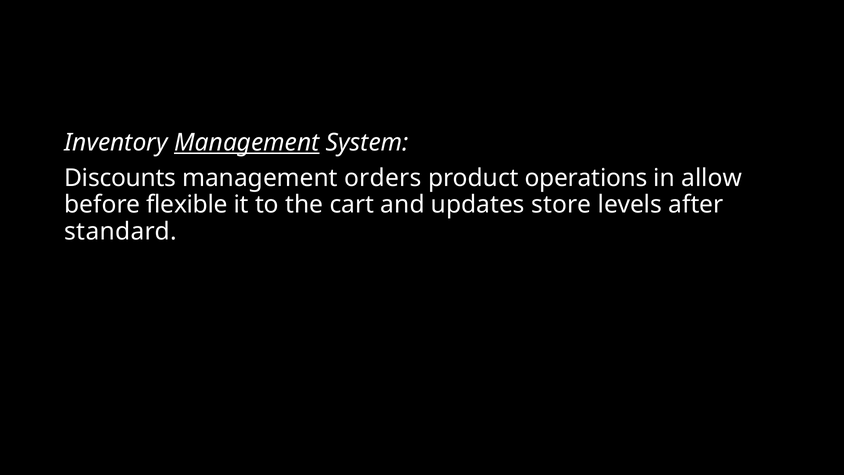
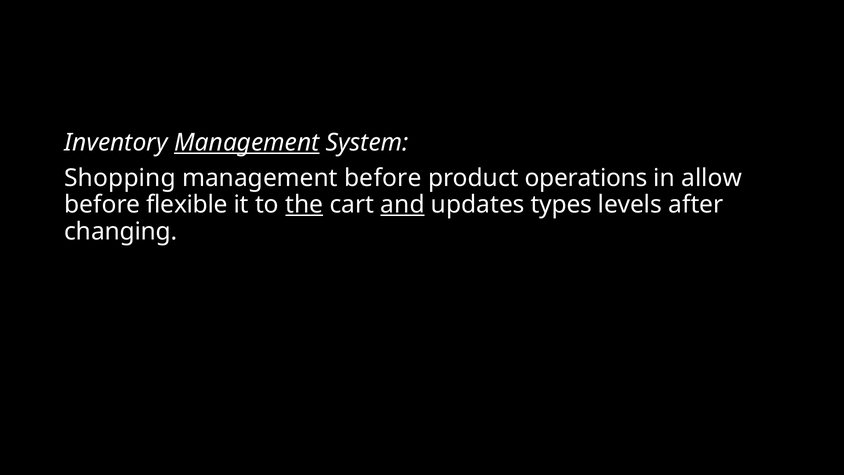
Discounts: Discounts -> Shopping (120, 178)
management orders: orders -> before (383, 178)
the underline: none -> present (304, 205)
and underline: none -> present (403, 205)
store: store -> types (561, 205)
standard: standard -> changing (121, 231)
